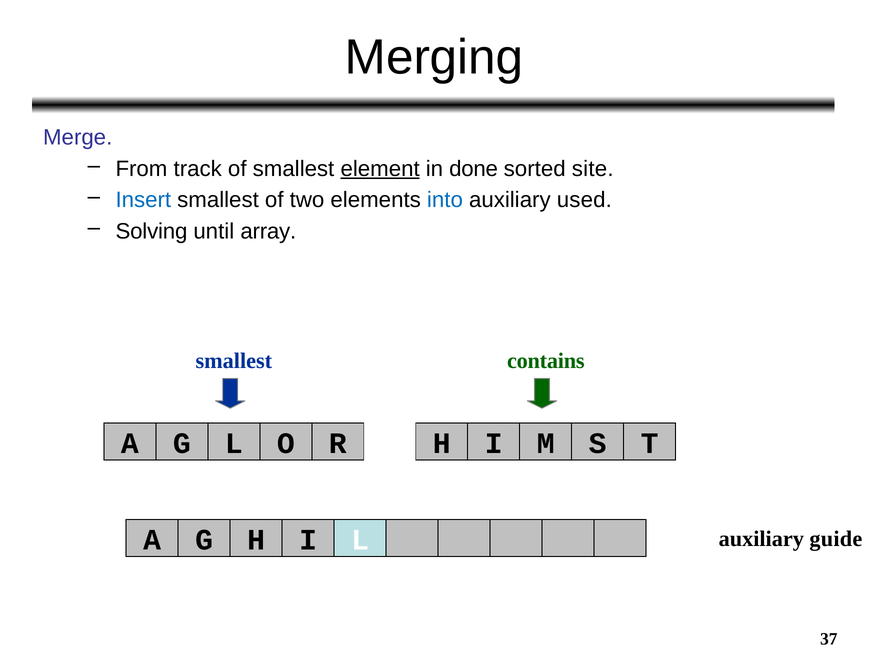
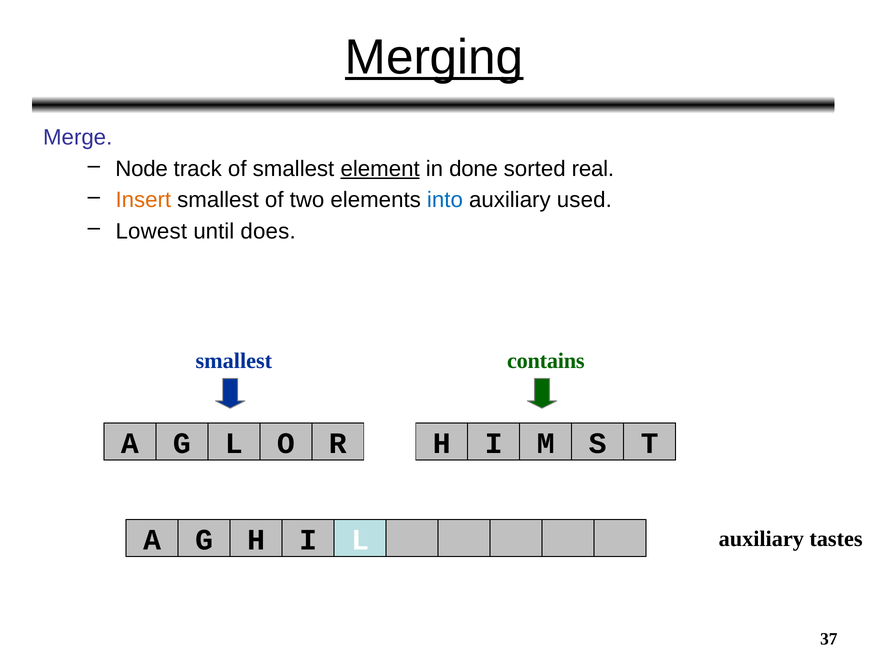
Merging underline: none -> present (434, 57)
From: From -> Node (142, 169)
site: site -> real (593, 169)
Insert colour: blue -> orange (143, 200)
Solving: Solving -> Lowest (151, 231)
array: array -> does (268, 231)
guide: guide -> tastes (836, 539)
